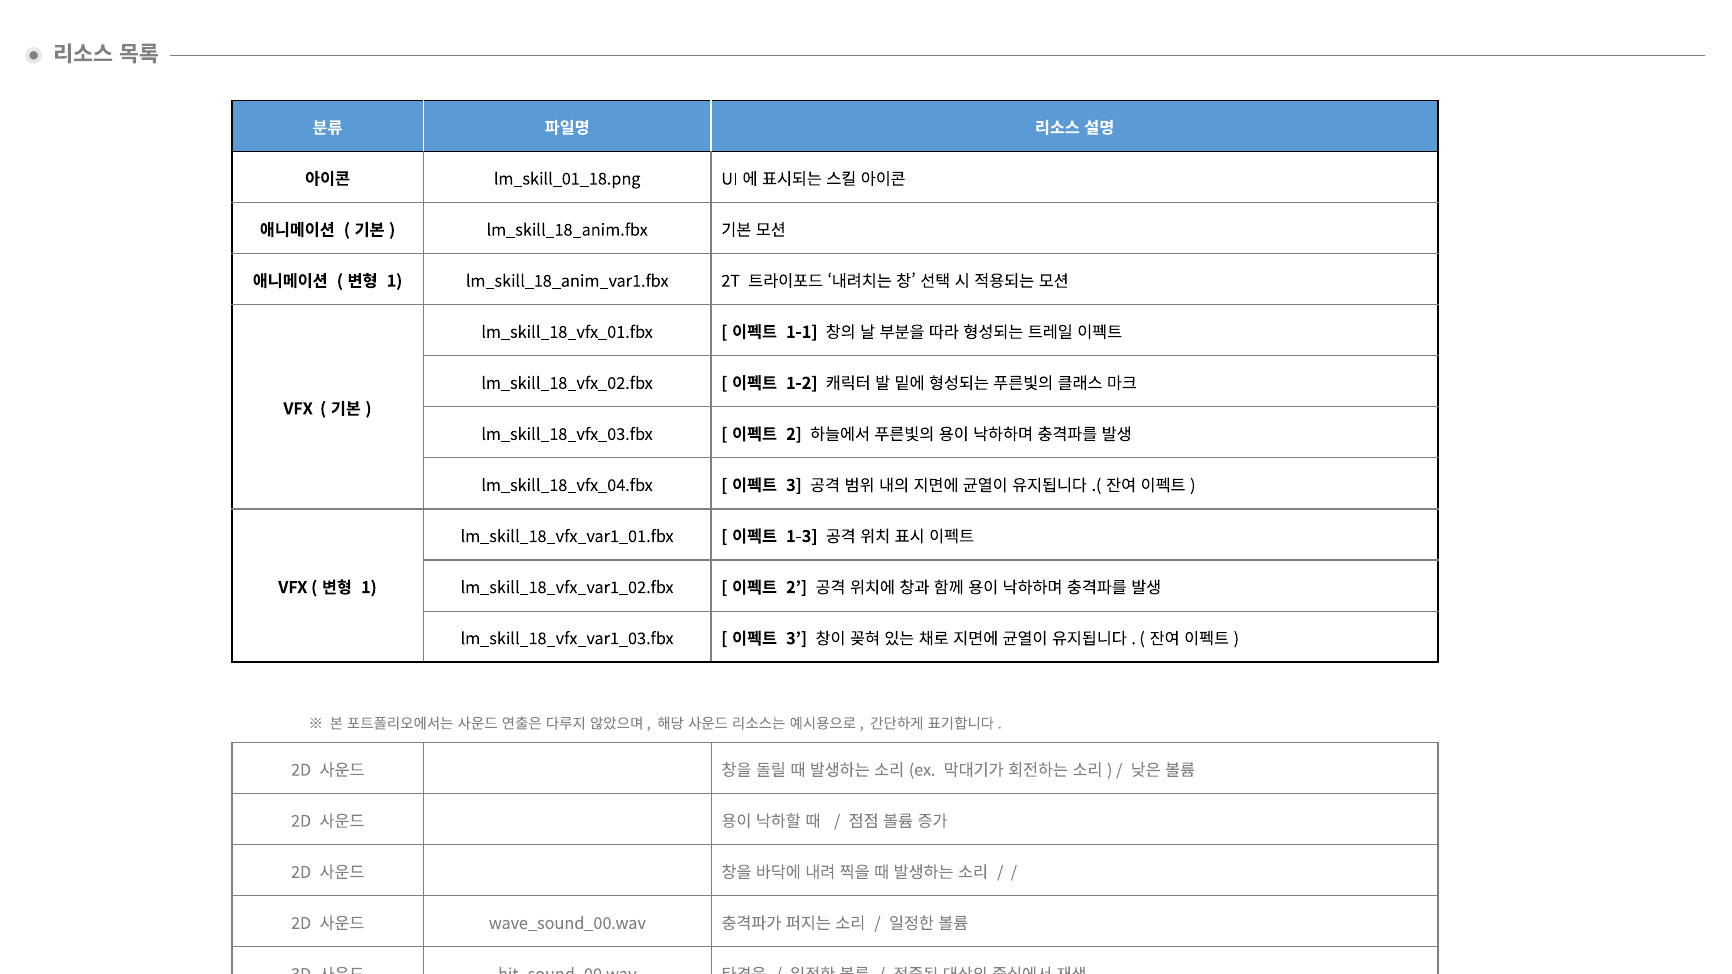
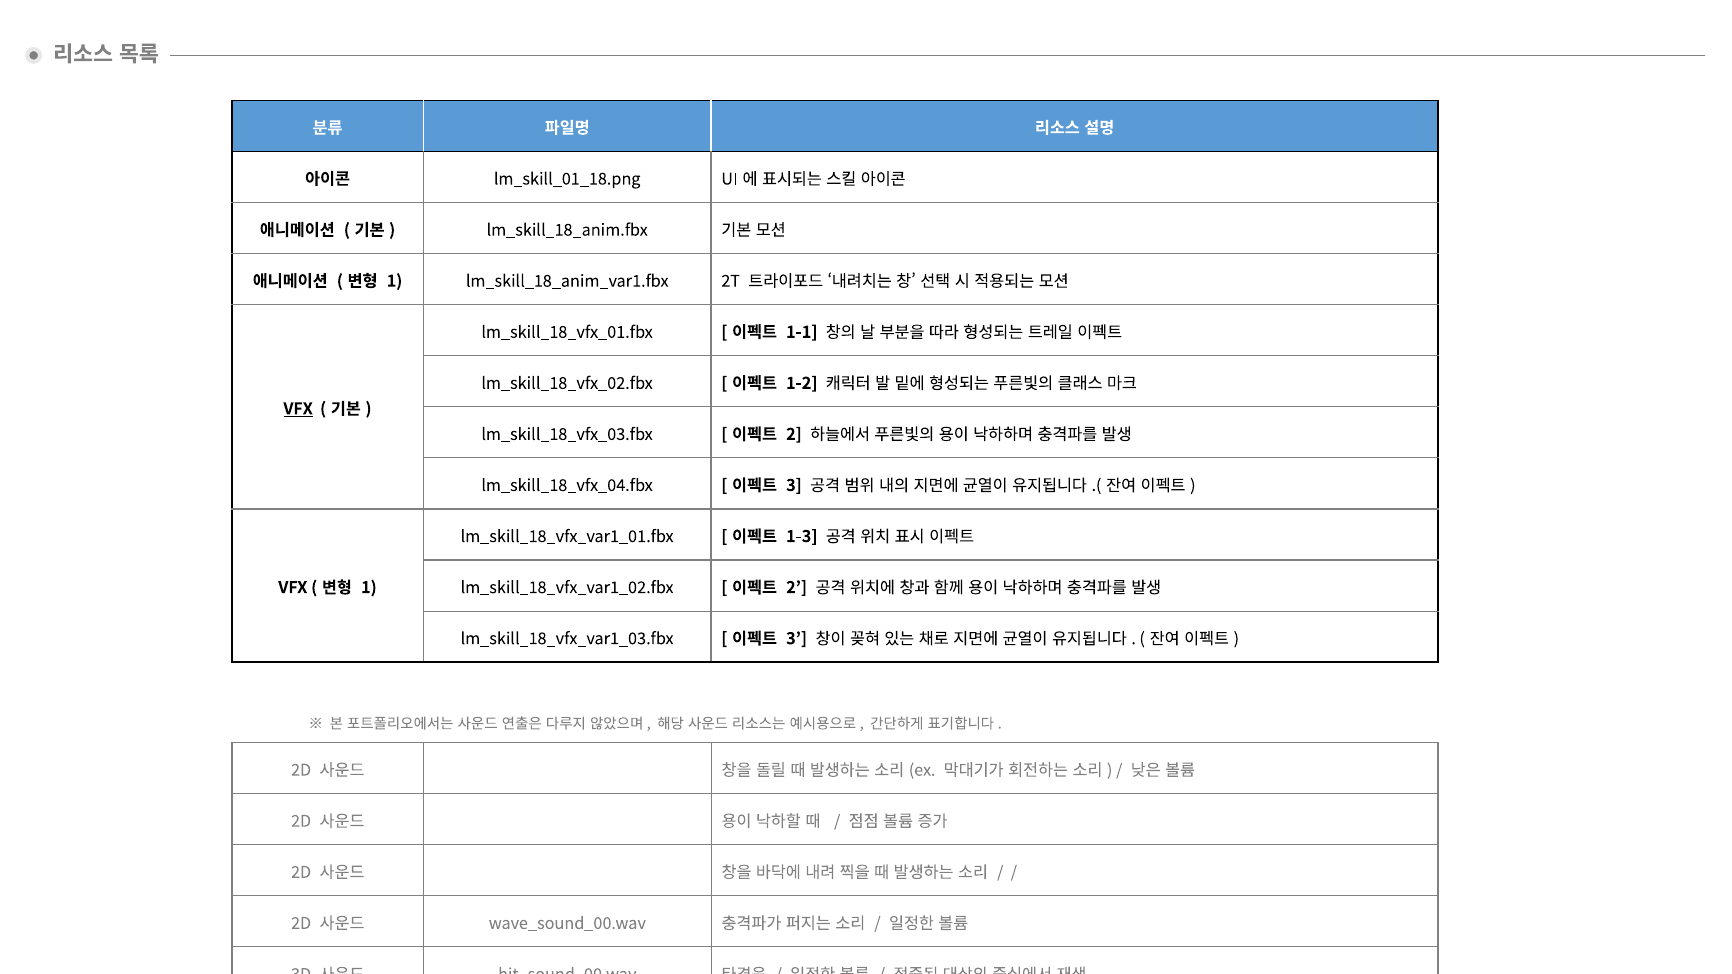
VFX underline: none -> present (298, 409)
